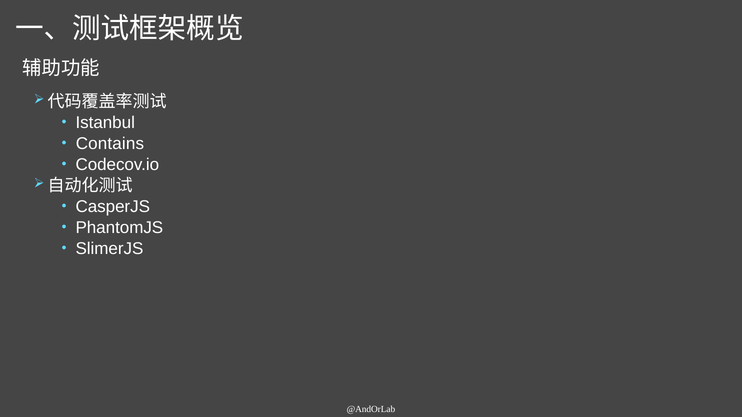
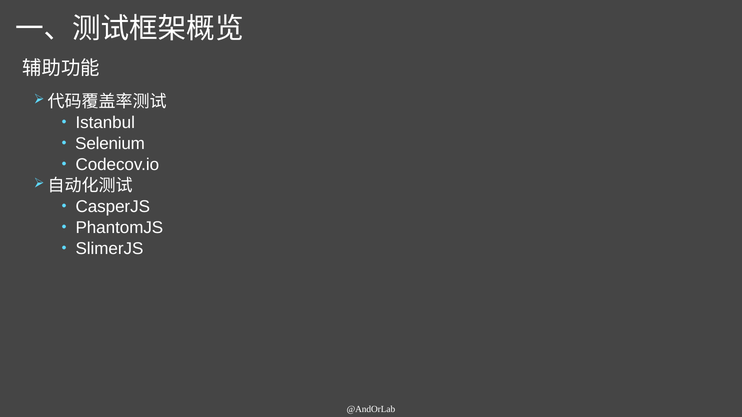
Contains: Contains -> Selenium (110, 144)
